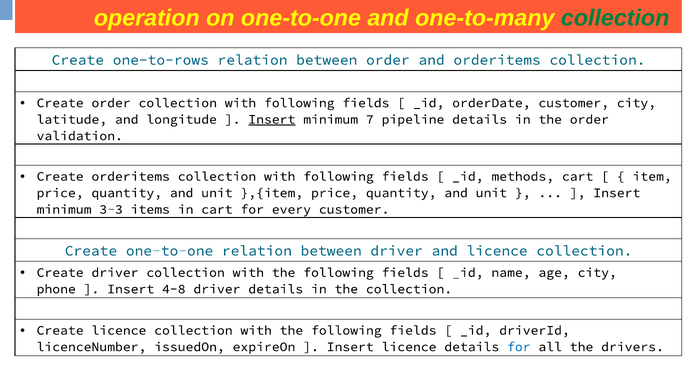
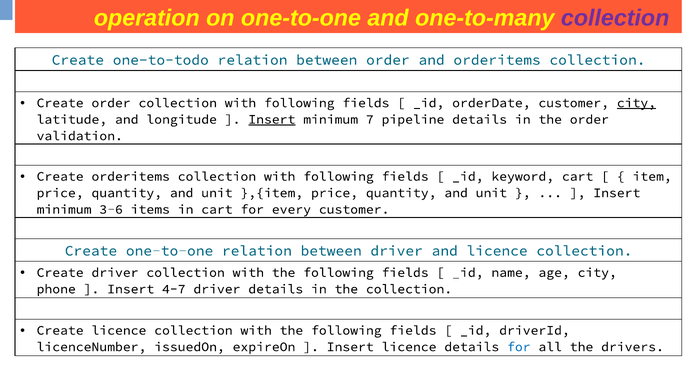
collection colour: green -> purple (615, 18)
one-to-rows: one-to-rows -> one-to-todo (161, 60)
city underline: none -> present (636, 103)
methods: methods -> keyword (523, 176)
3-3: 3-3 -> 3-6 (111, 209)
4-8: 4-8 -> 4-7 (174, 289)
